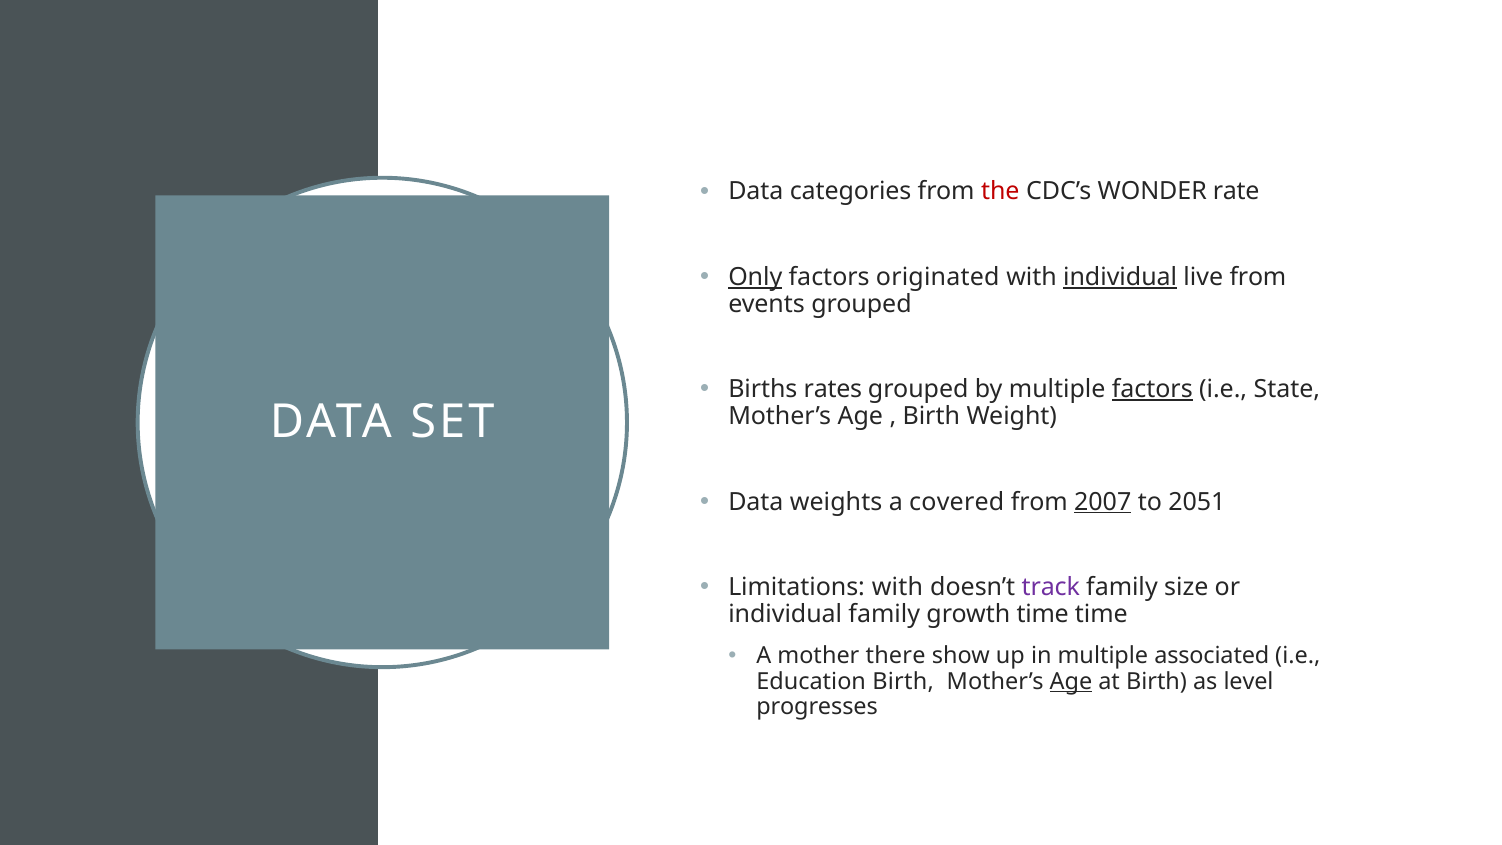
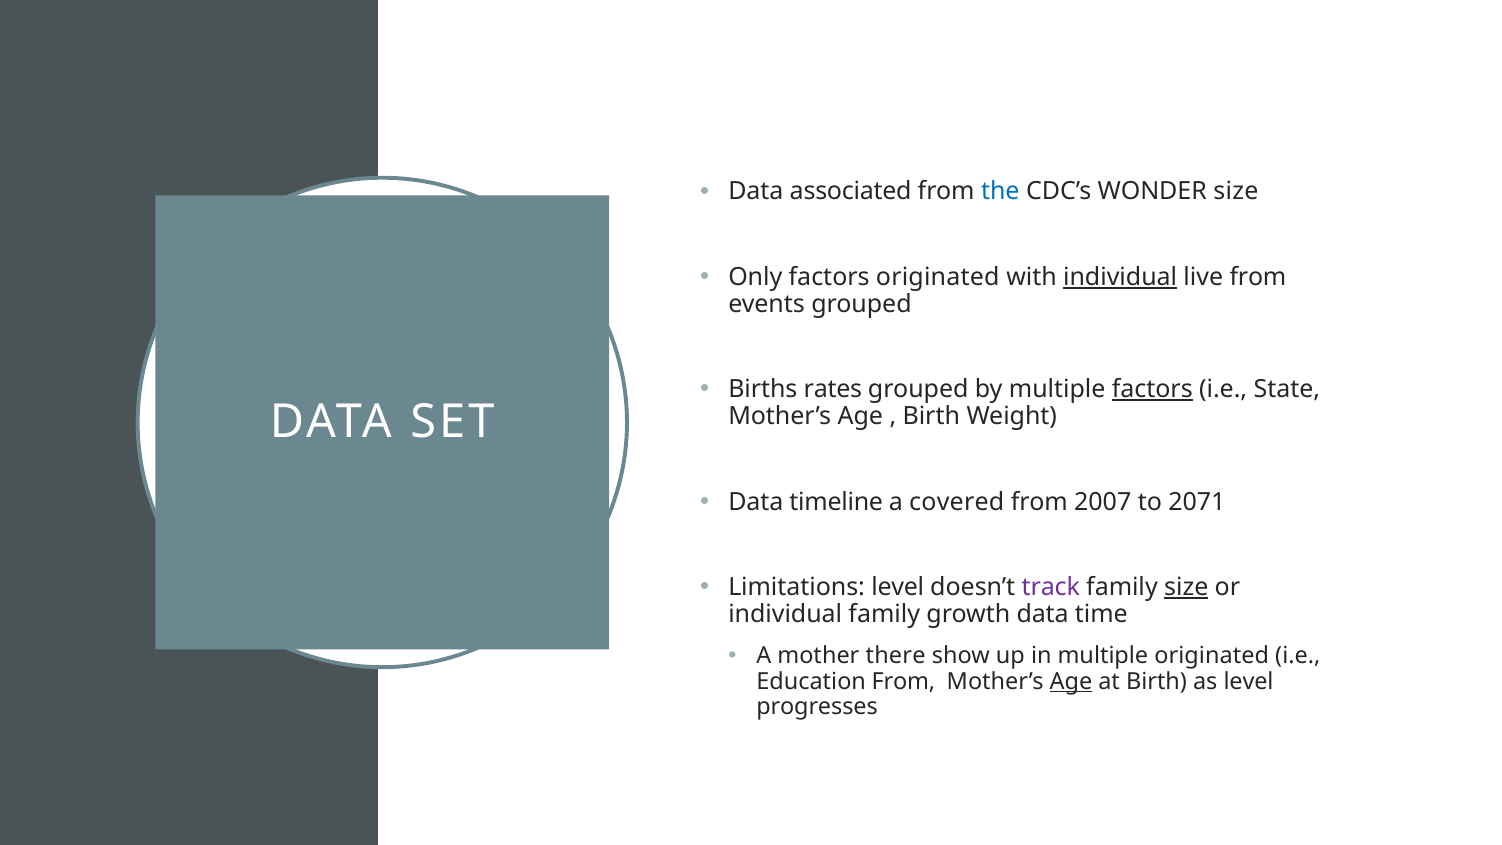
categories: categories -> associated (851, 192)
the colour: red -> blue (1000, 192)
WONDER rate: rate -> size (1236, 192)
Only underline: present -> none (755, 277)
weights: weights -> timeline (836, 502)
2007 underline: present -> none (1103, 502)
2051: 2051 -> 2071 (1197, 502)
Limitations with: with -> level (898, 587)
size underline: none -> present (1186, 587)
growth time: time -> data (1043, 614)
multiple associated: associated -> originated (1212, 656)
Education Birth: Birth -> From (903, 681)
